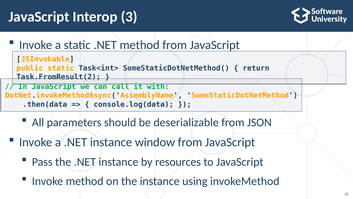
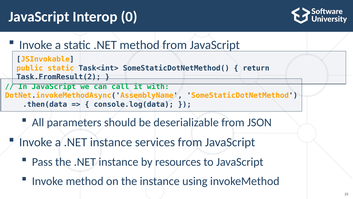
3: 3 -> 0 (129, 17)
window: window -> services (155, 142)
